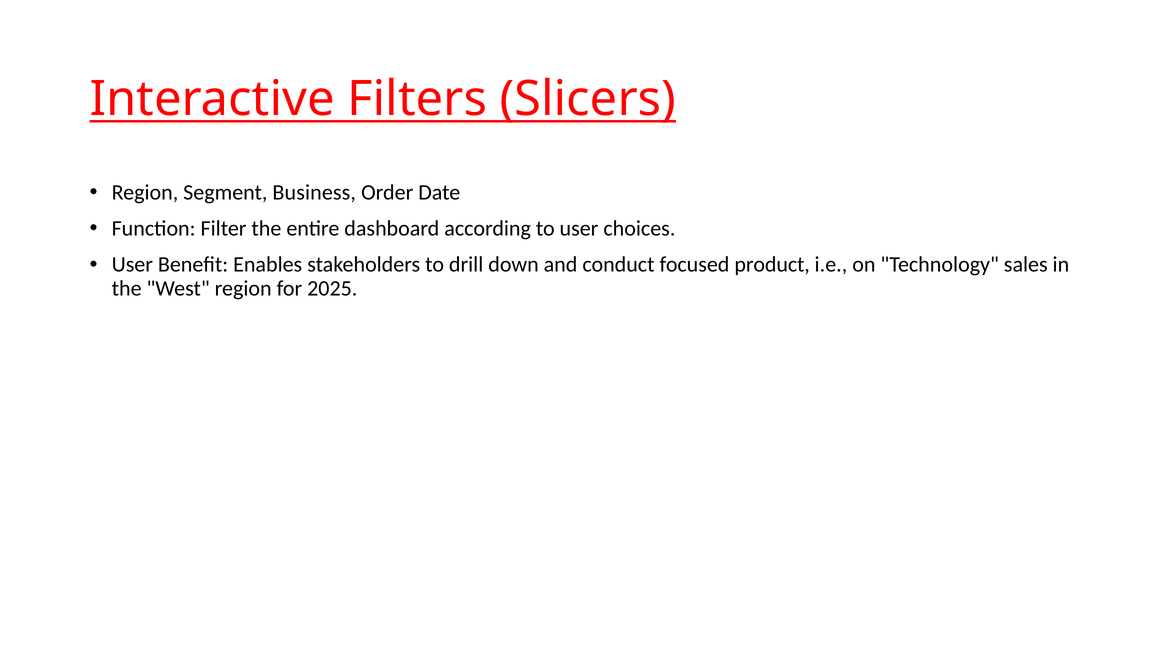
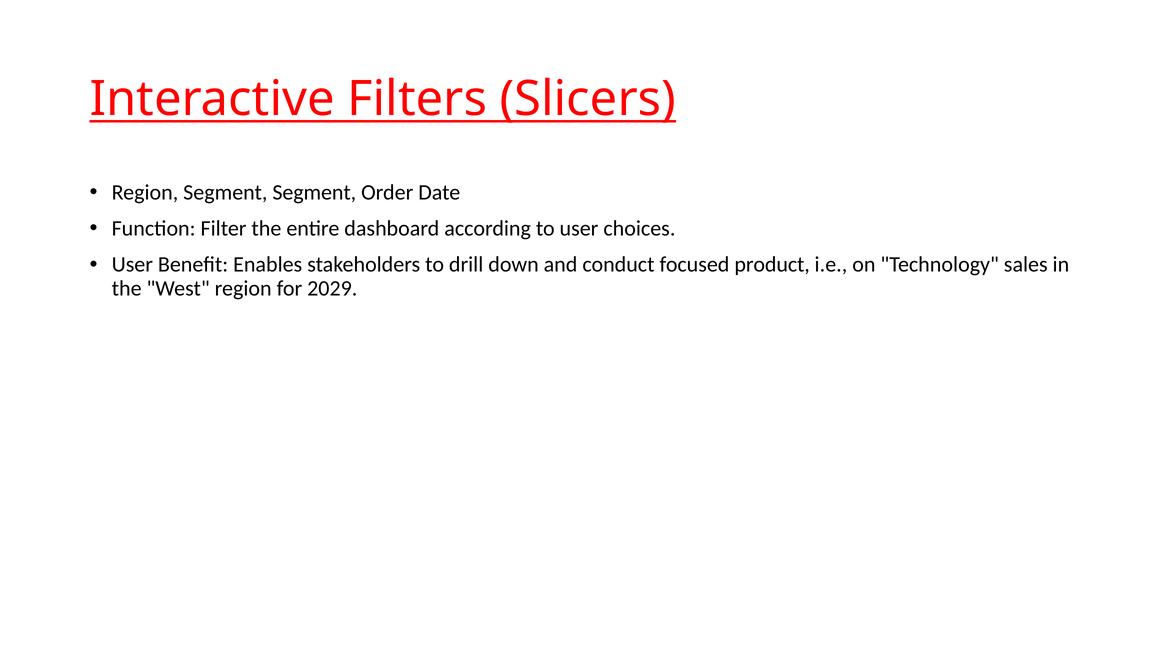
Segment Business: Business -> Segment (314, 192)
2025: 2025 -> 2029 (332, 288)
